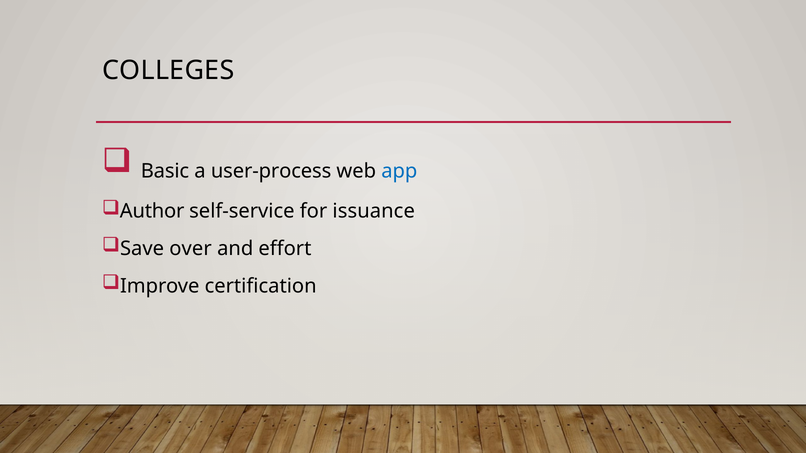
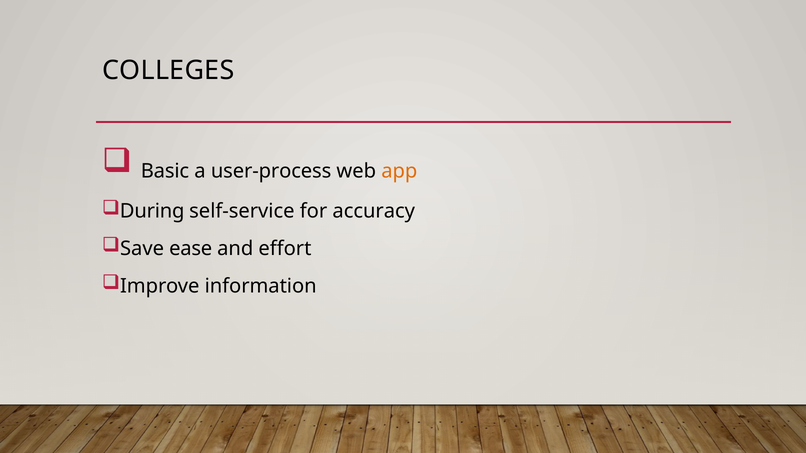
app colour: blue -> orange (399, 171)
Author: Author -> During (152, 211)
issuance: issuance -> accuracy (374, 211)
over: over -> ease (191, 249)
certification: certification -> information (261, 286)
